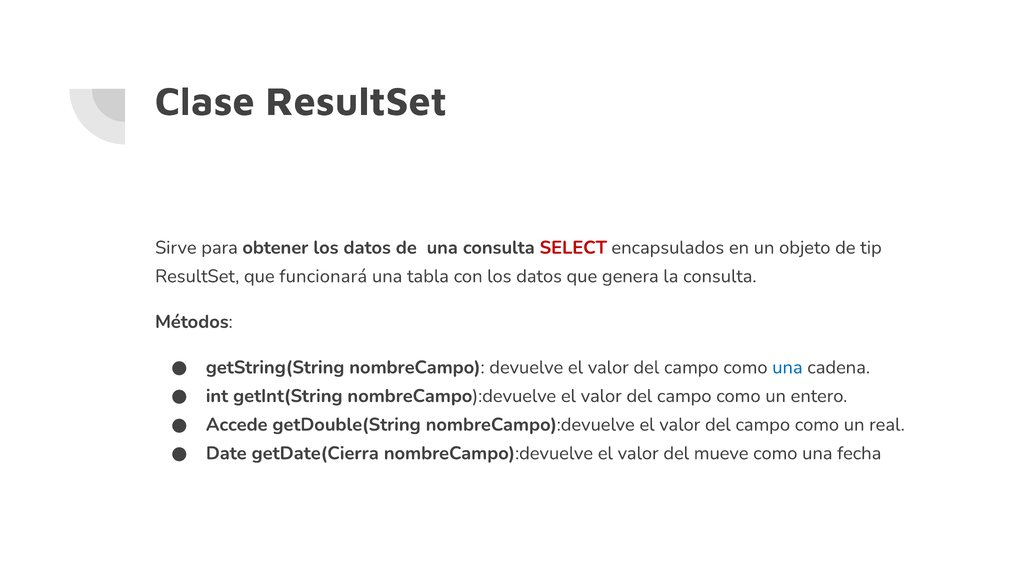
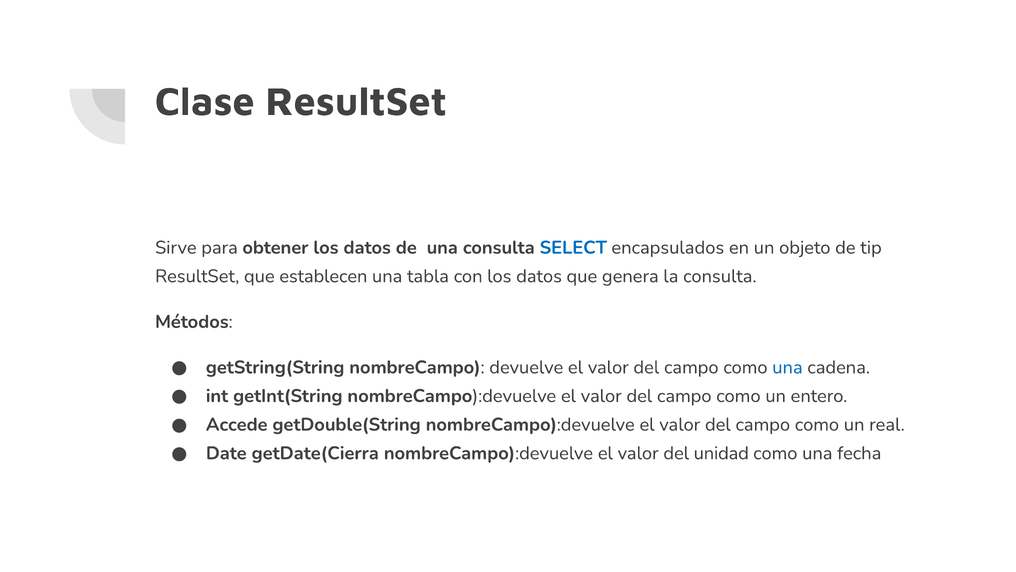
SELECT colour: red -> blue (573, 247)
funcionará: funcionará -> establecen (323, 276)
mueve: mueve -> unidad (721, 453)
